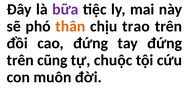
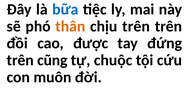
bữa colour: purple -> blue (65, 9)
chịu trao: trao -> trên (136, 26)
cao đứng: đứng -> được (91, 43)
